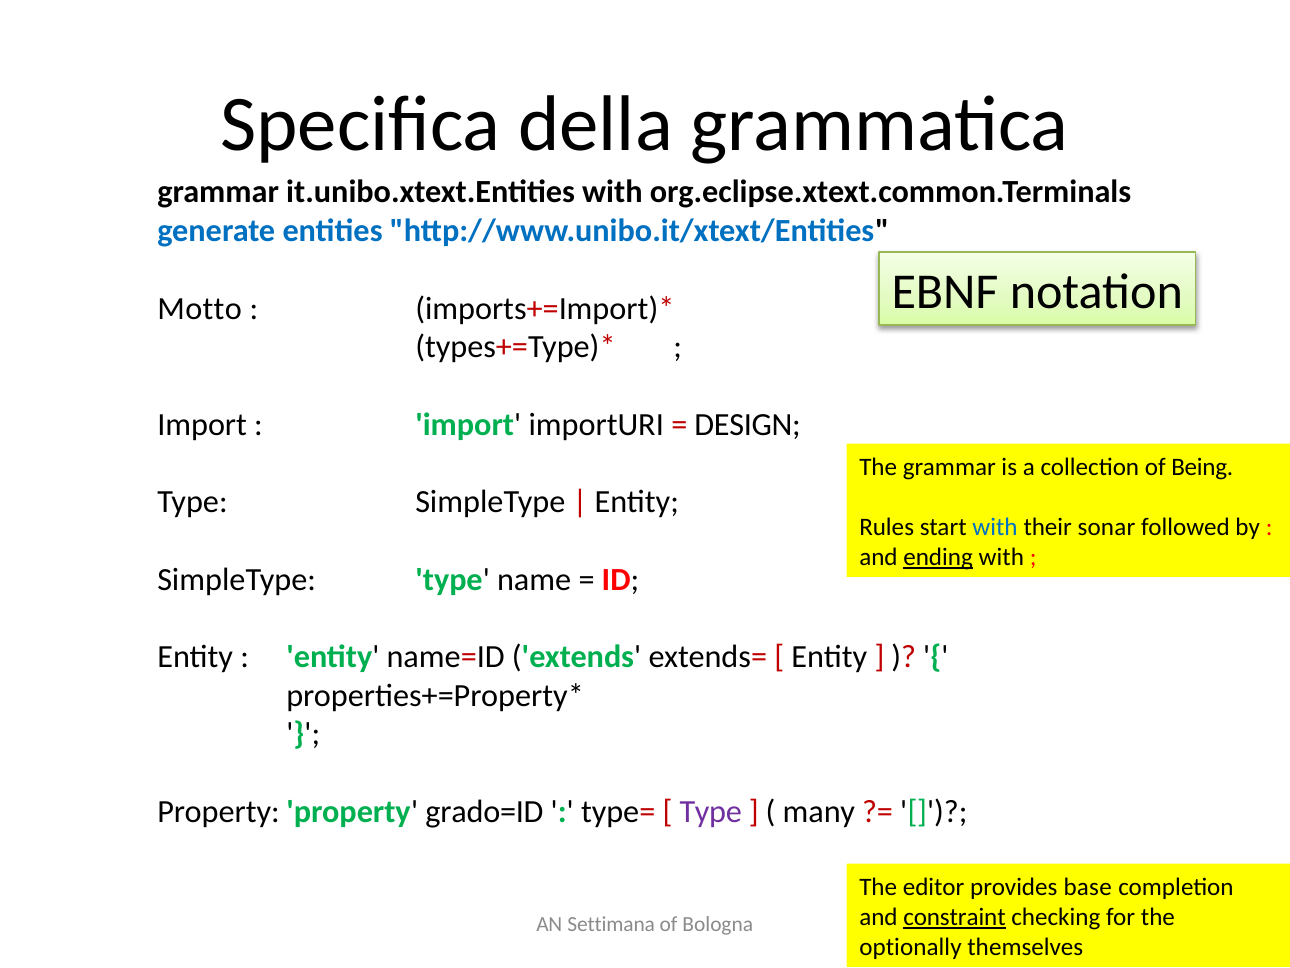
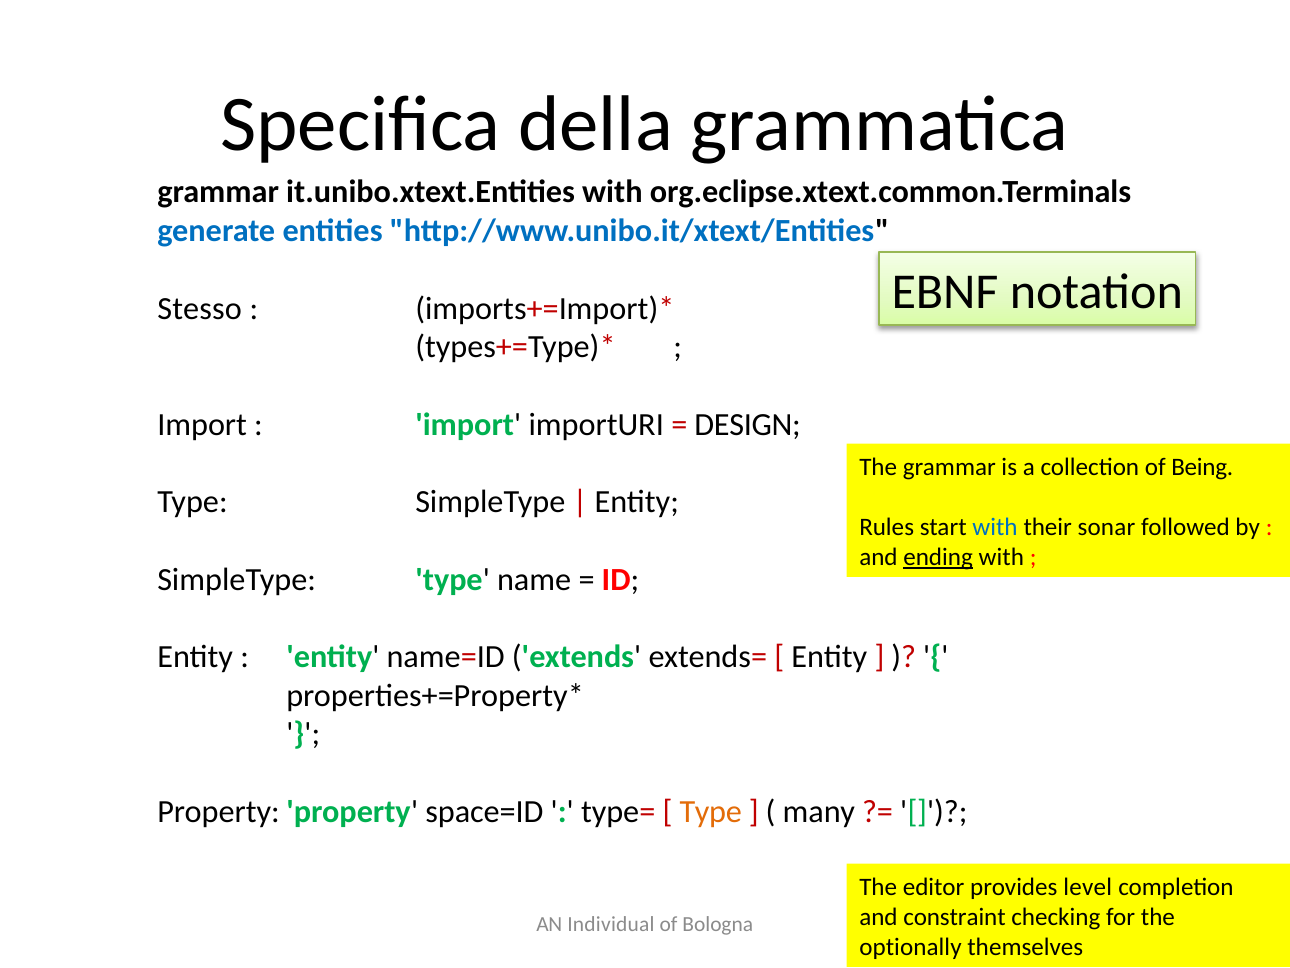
Motto: Motto -> Stesso (200, 308)
grado=ID: grado=ID -> space=ID (484, 811)
Type colour: purple -> orange (711, 811)
base: base -> level (1088, 886)
constraint underline: present -> none (954, 917)
Settimana: Settimana -> Individual (611, 924)
